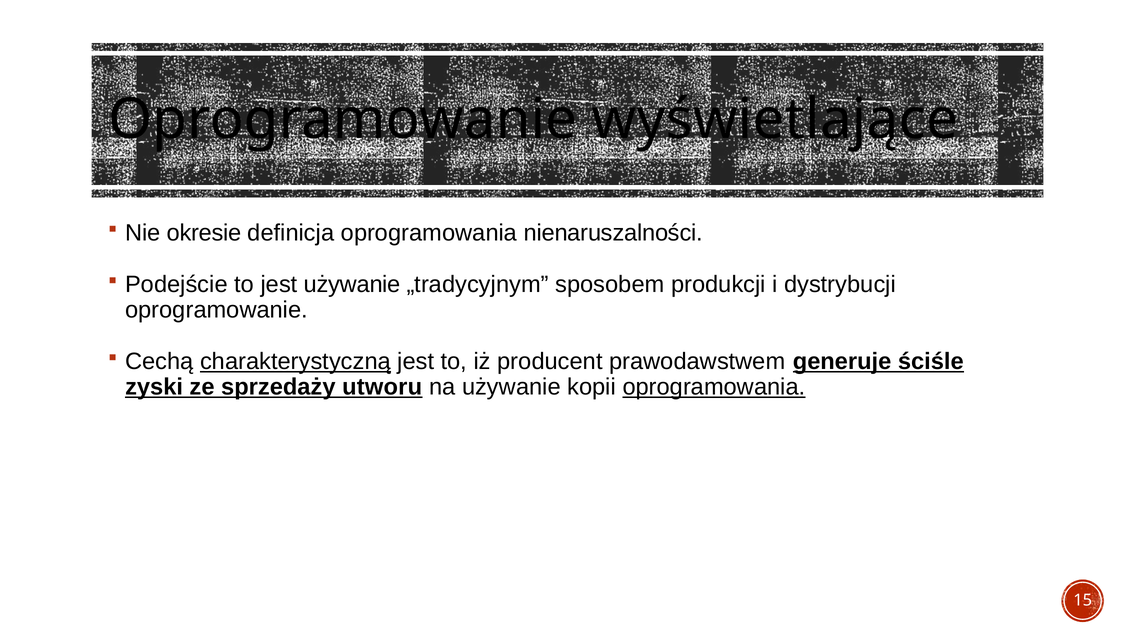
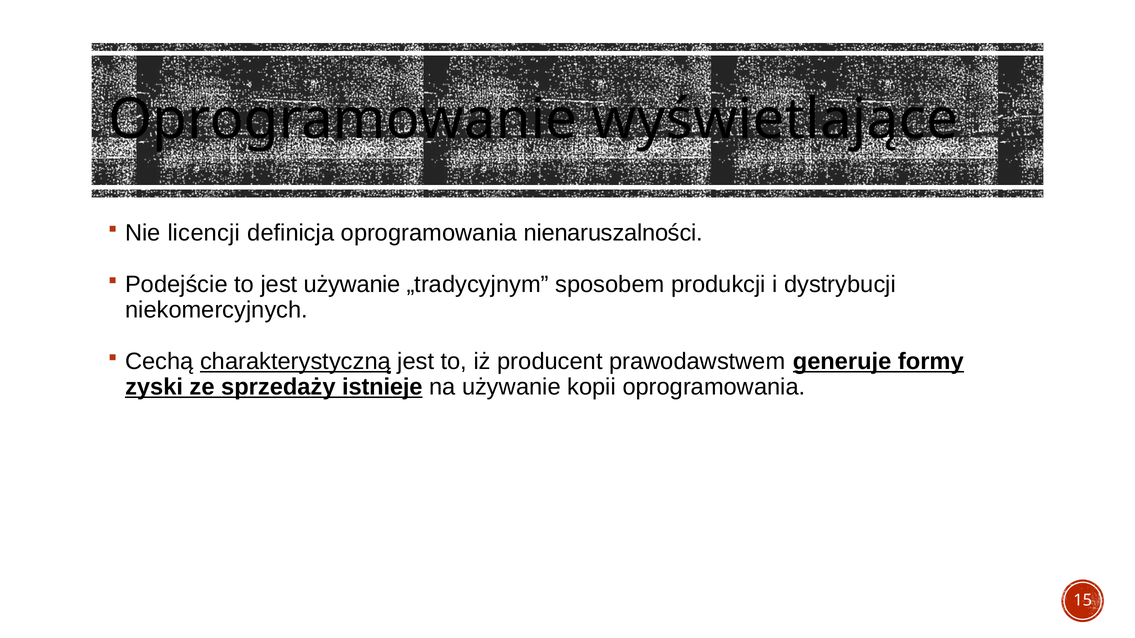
okresie: okresie -> licencji (204, 233)
oprogramowanie: oprogramowanie -> niekomercyjnych (217, 310)
ściśle: ściśle -> formy (931, 362)
utworu: utworu -> istnieje (382, 387)
oprogramowania underline: present -> none (714, 387)
